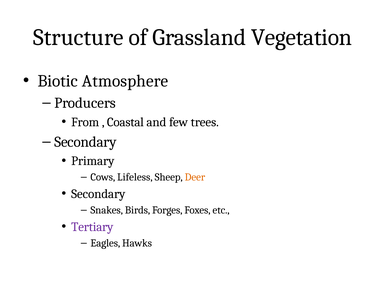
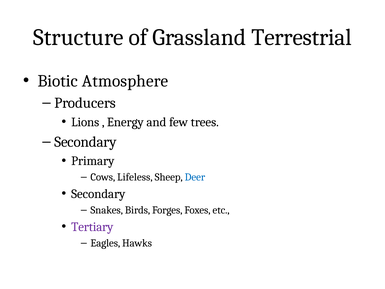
Vegetation: Vegetation -> Terrestrial (302, 37)
From: From -> Lions (85, 122)
Coastal: Coastal -> Energy (125, 122)
Deer colour: orange -> blue (195, 177)
